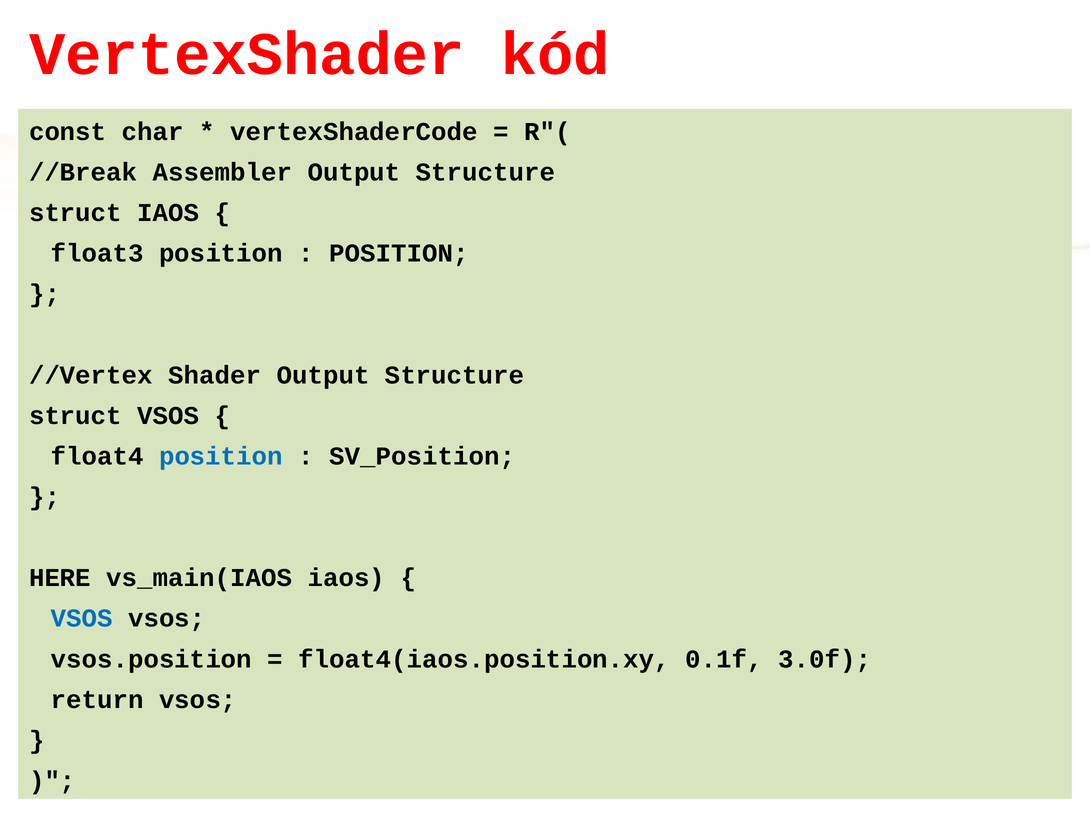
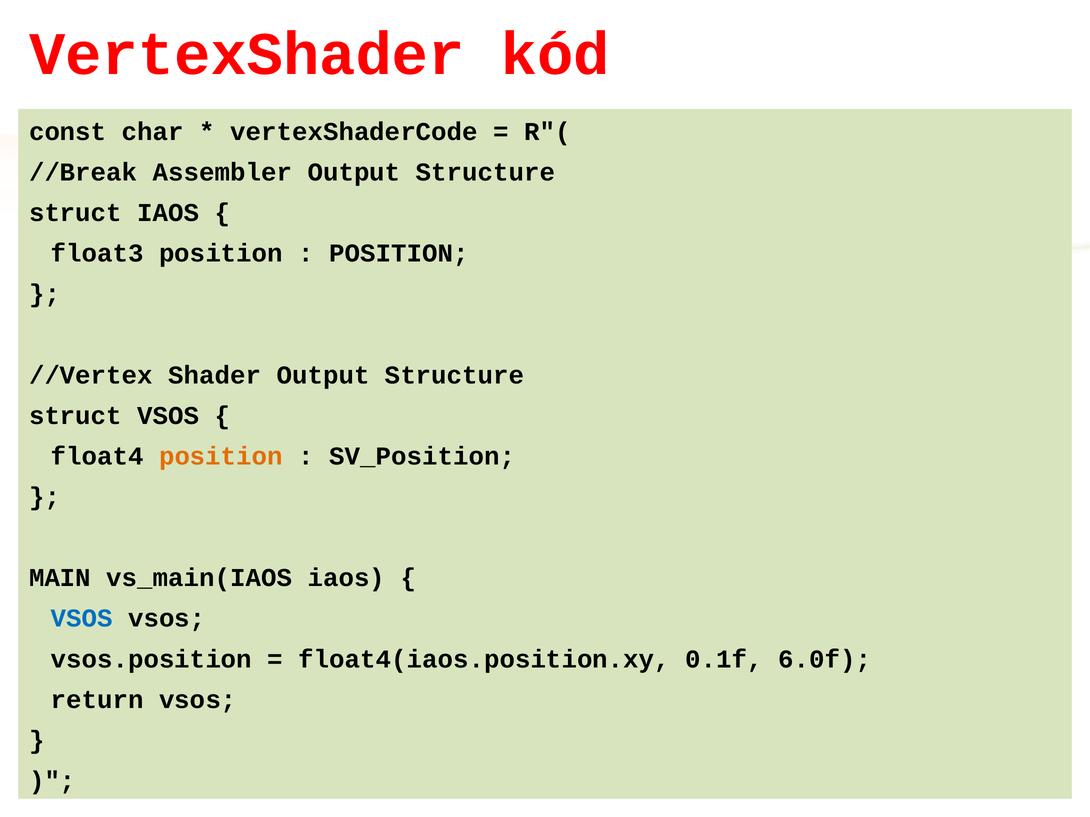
position colour: blue -> orange (221, 456)
HERE: HERE -> MAIN (60, 578)
3.0f: 3.0f -> 6.0f (825, 659)
